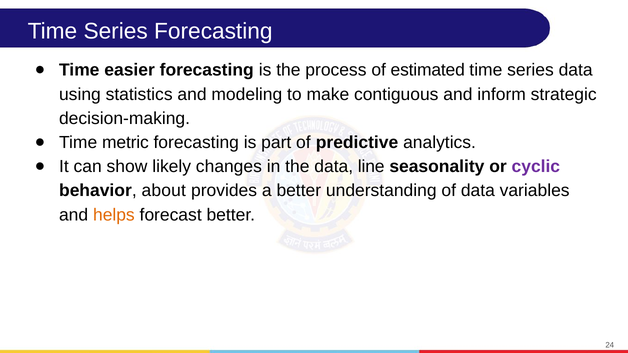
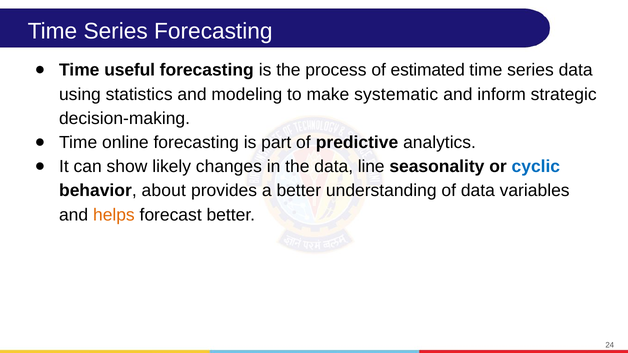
easier: easier -> useful (130, 70)
contiguous: contiguous -> systematic (396, 94)
metric: metric -> online (125, 143)
cyclic colour: purple -> blue (536, 167)
